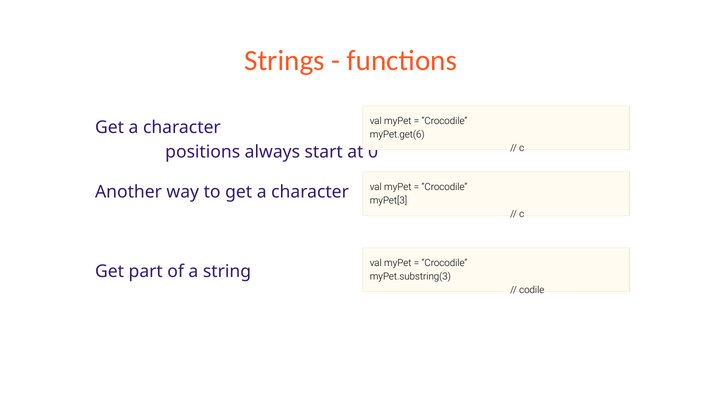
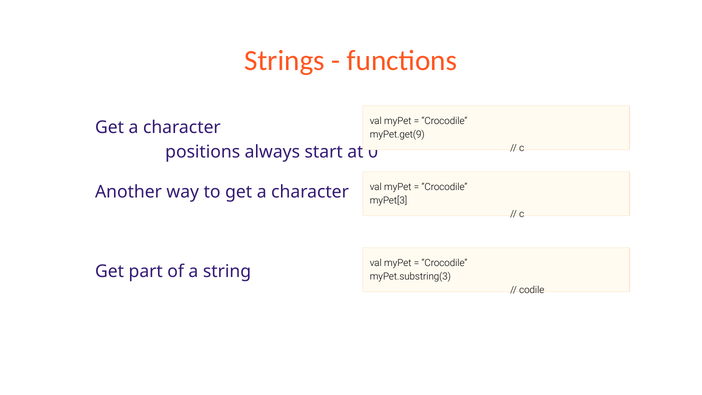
myPet.get(6: myPet.get(6 -> myPet.get(9 (397, 134)
